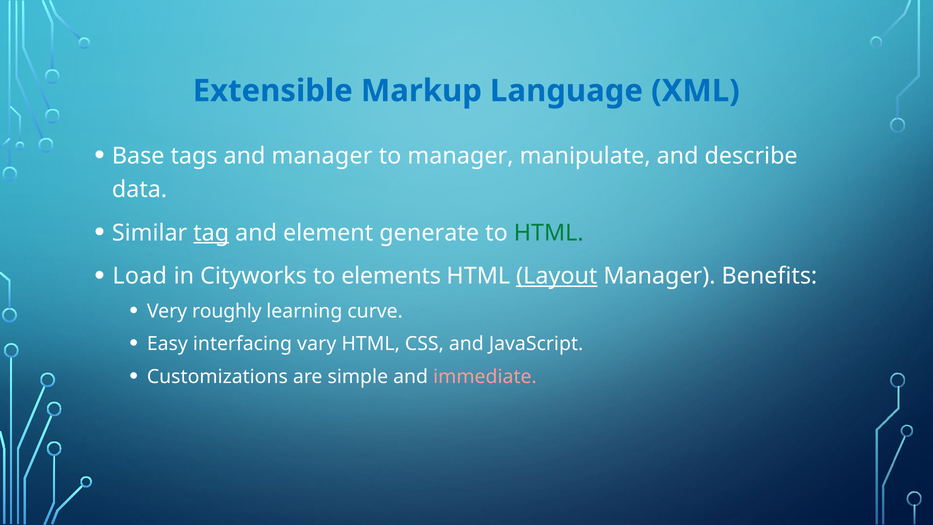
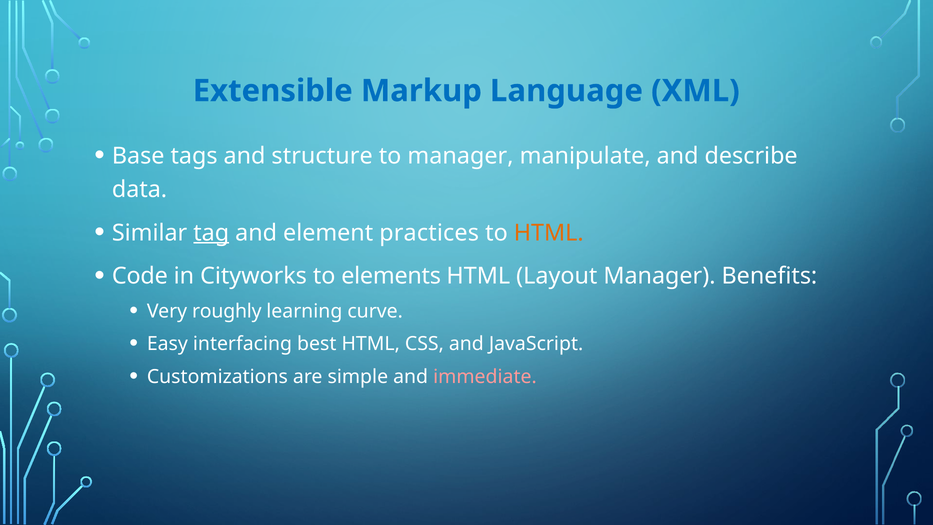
and manager: manager -> structure (322, 156)
generate: generate -> practices (429, 233)
HTML colour: green -> orange (549, 233)
Load: Load -> Code (140, 276)
Layout underline: present -> none (557, 276)
vary: vary -> best (317, 344)
